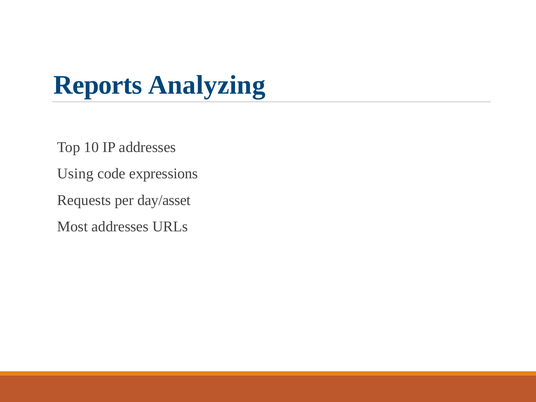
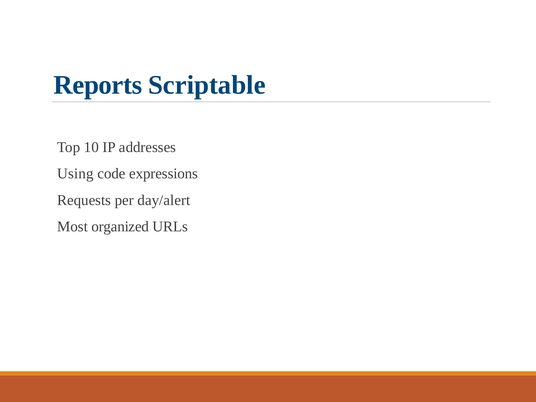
Analyzing: Analyzing -> Scriptable (207, 85)
day/asset: day/asset -> day/alert (164, 200)
Most addresses: addresses -> organized (120, 227)
